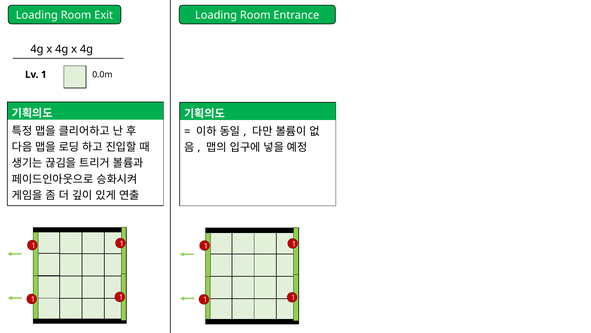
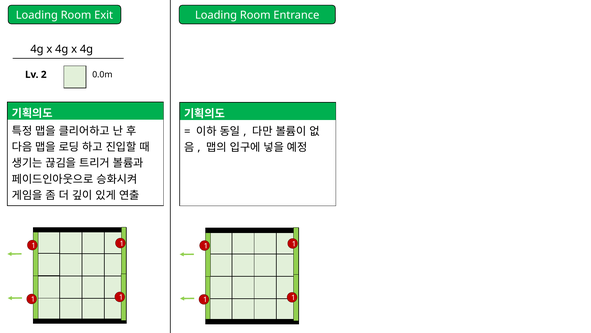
Lv 1: 1 -> 2 (44, 74)
